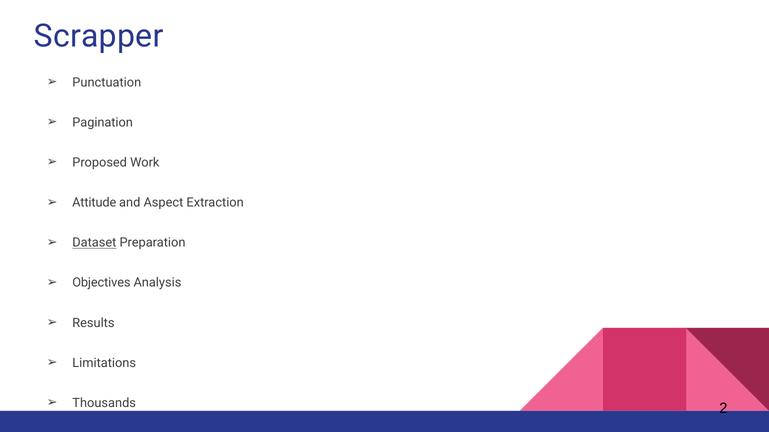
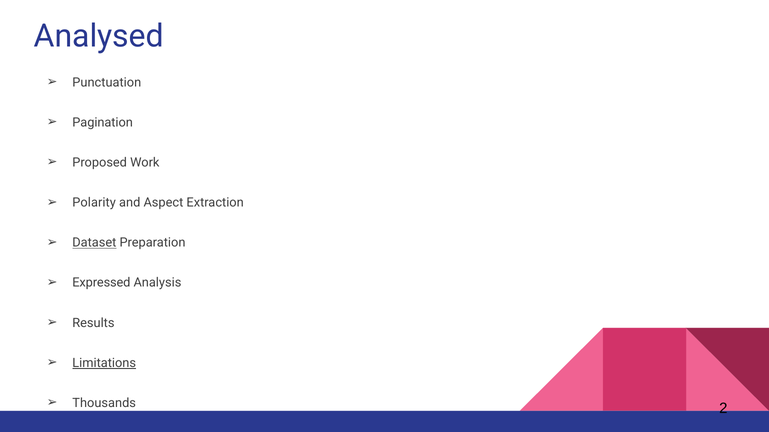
Scrapper: Scrapper -> Analysed (99, 36)
Attitude: Attitude -> Polarity (94, 203)
Objectives: Objectives -> Expressed (101, 283)
Limitations underline: none -> present (104, 363)
